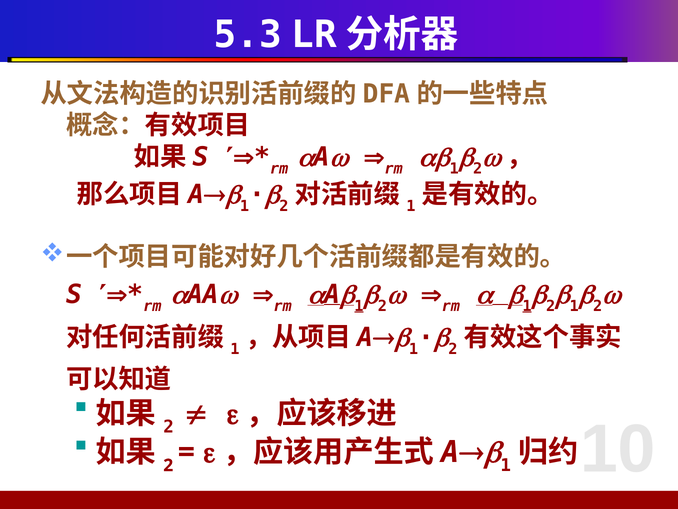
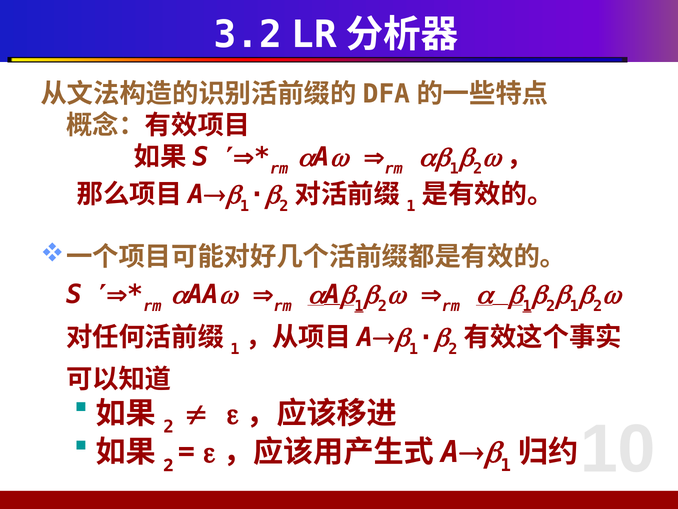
5.3: 5.3 -> 3.2 (248, 35)
